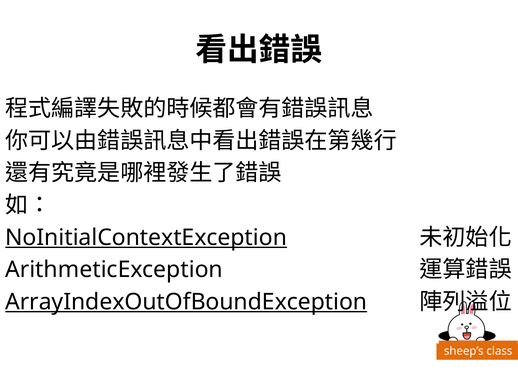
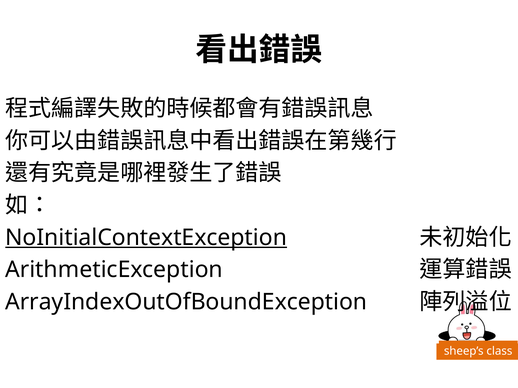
ArrayIndexOutOfBoundException underline: present -> none (186, 302)
